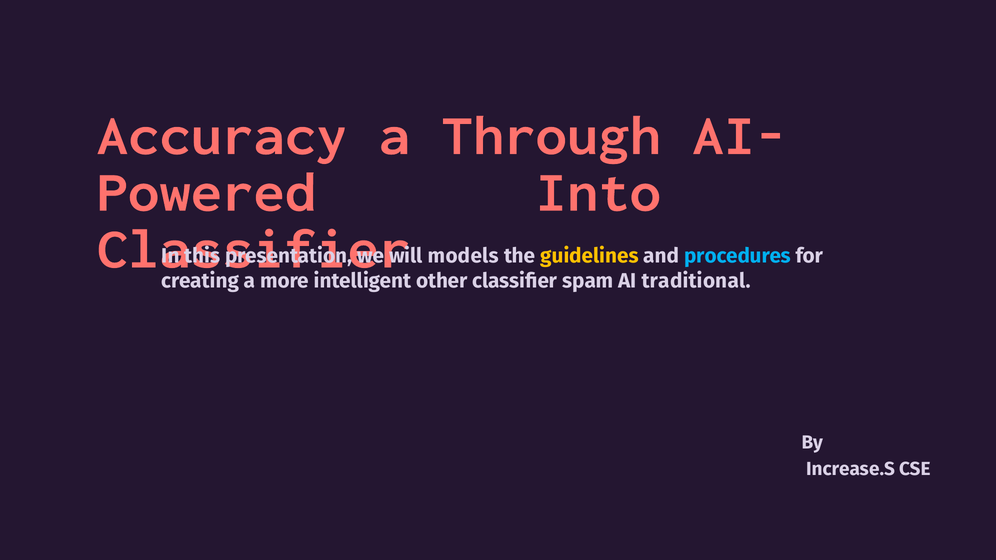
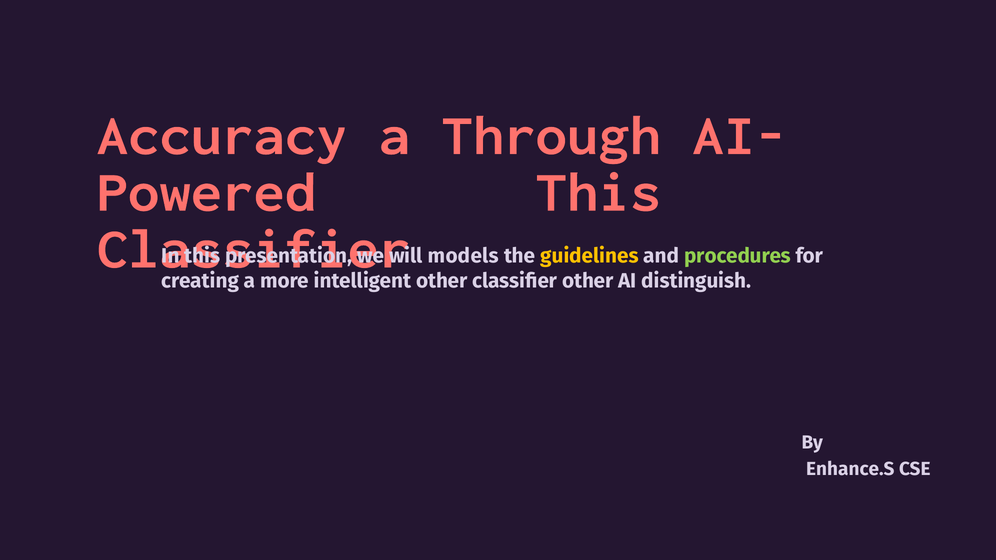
Into: Into -> This (598, 192)
procedures colour: light blue -> light green (738, 256)
classifier spam: spam -> other (588, 281)
traditional: traditional -> distinguish (696, 281)
Increase.S: Increase.S -> Enhance.S (851, 469)
